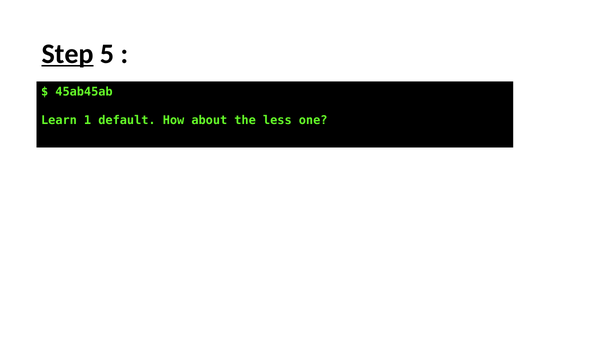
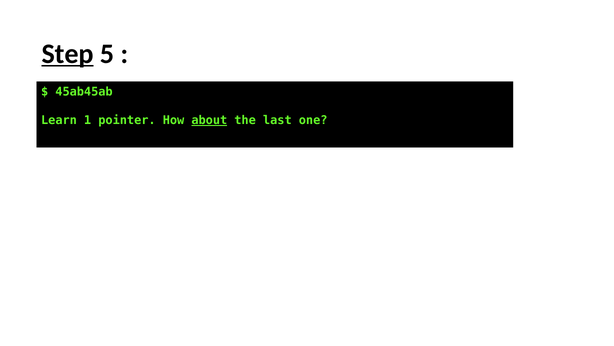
default: default -> pointer (127, 120)
about underline: none -> present (209, 120)
less: less -> last (277, 120)
